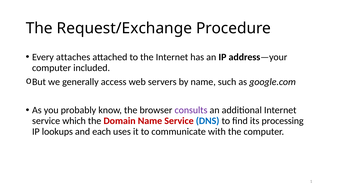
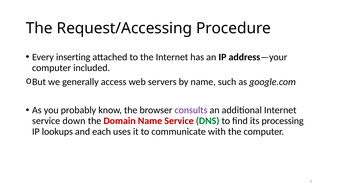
Request/Exchange: Request/Exchange -> Request/Accessing (124, 28)
attaches: attaches -> inserting (73, 57)
which: which -> down (74, 121)
DNS colour: blue -> green (208, 121)
